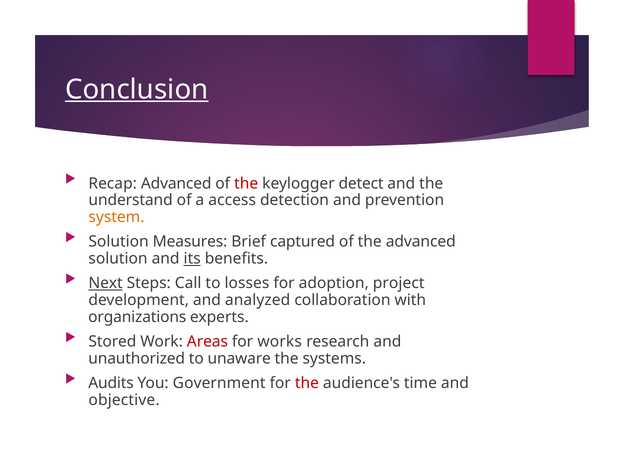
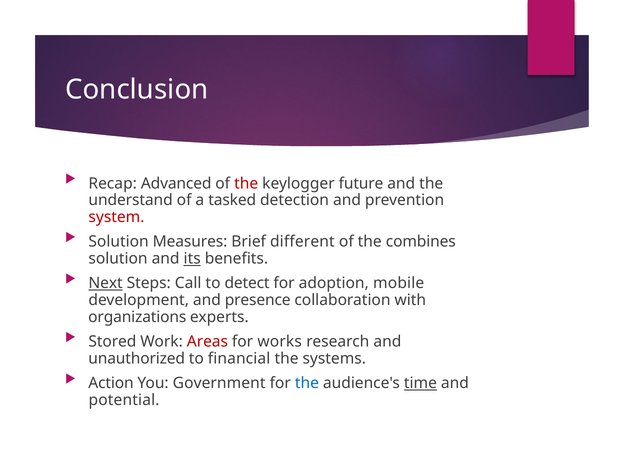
Conclusion underline: present -> none (137, 89)
detect: detect -> future (361, 183)
access: access -> tasked (232, 200)
system colour: orange -> red (116, 217)
captured: captured -> different (302, 241)
the advanced: advanced -> combines (421, 241)
losses: losses -> detect (247, 283)
project: project -> mobile (399, 283)
analyzed: analyzed -> presence (258, 300)
unaware: unaware -> financial (239, 358)
Audits: Audits -> Action (111, 382)
the colour: red -> blue (307, 382)
time underline: none -> present (420, 382)
objective: objective -> potential (124, 399)
